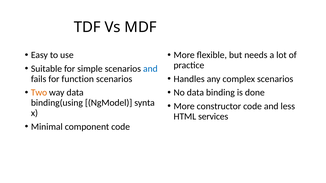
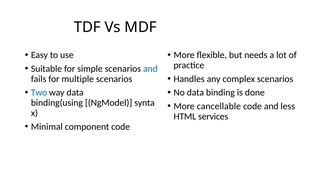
function: function -> multiple (78, 79)
Two colour: orange -> blue (39, 93)
constructor: constructor -> cancellable (219, 106)
